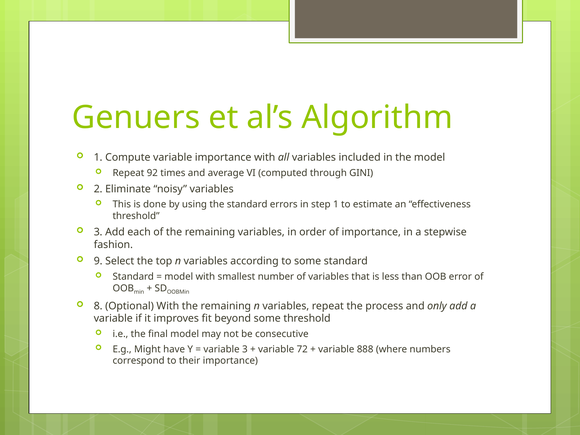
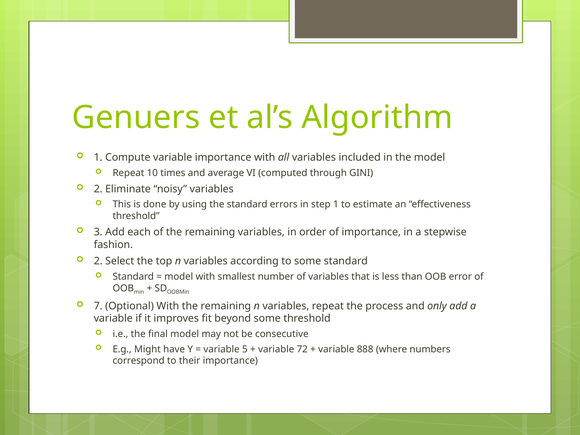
92: 92 -> 10 (152, 173)
9: 9 -> 2 (98, 261)
8: 8 -> 7 (98, 306)
variable 3: 3 -> 5 (245, 349)
